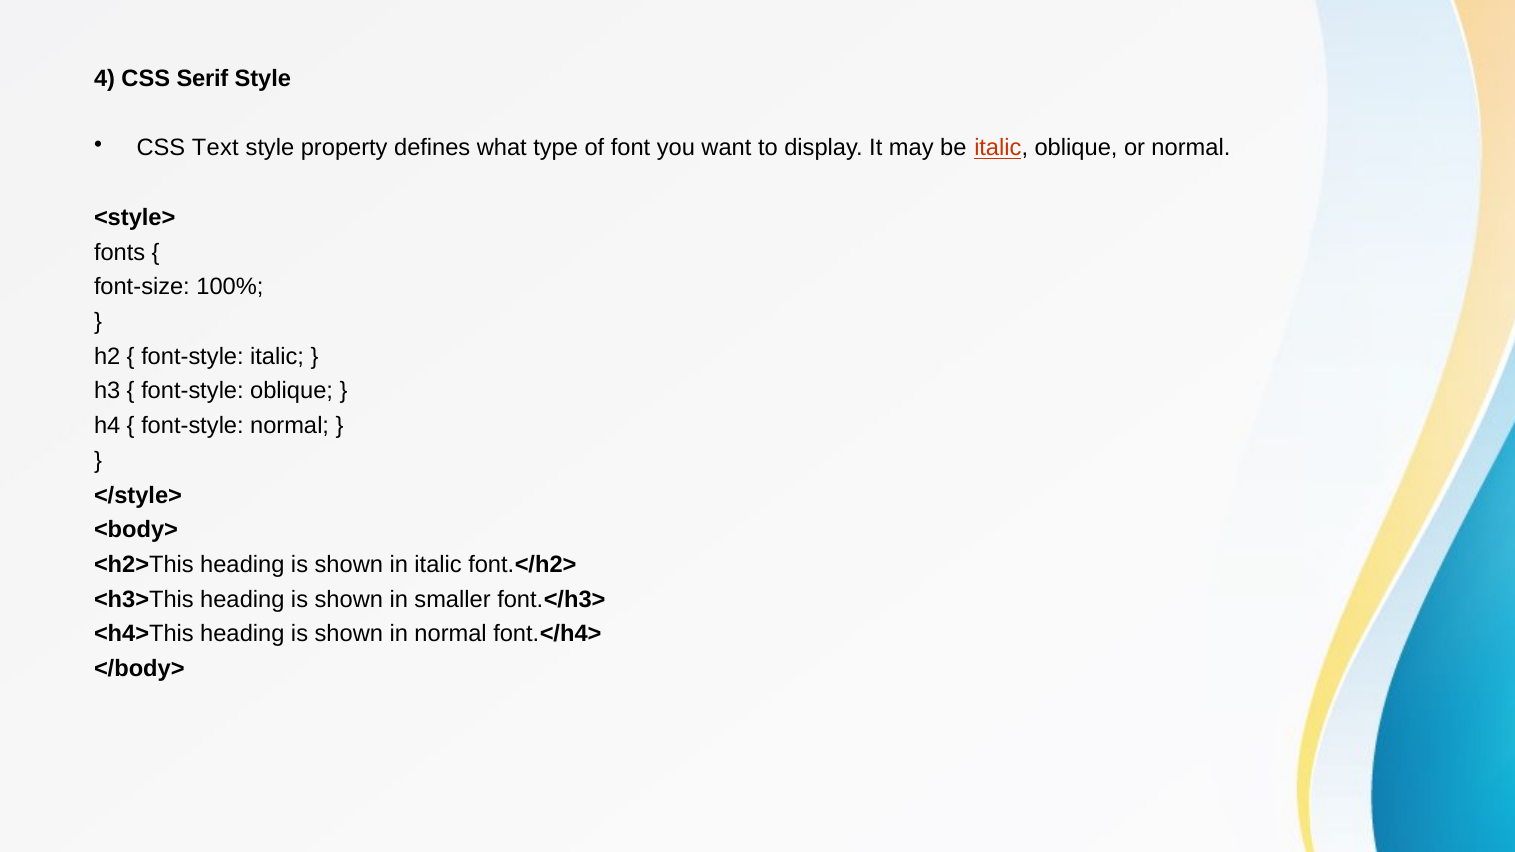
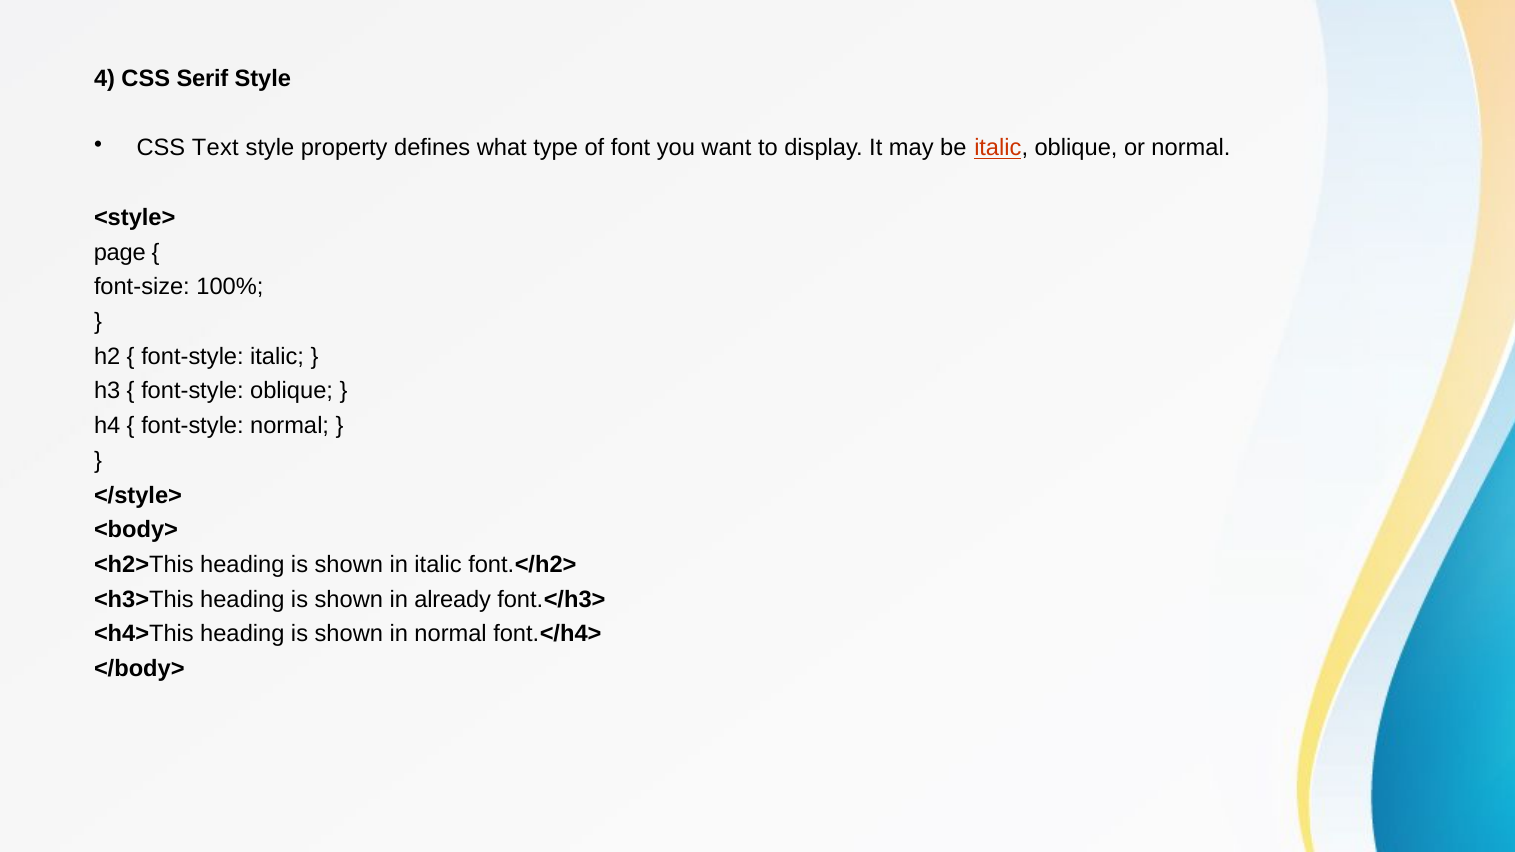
fonts: fonts -> page (120, 252)
smaller: smaller -> already (453, 599)
